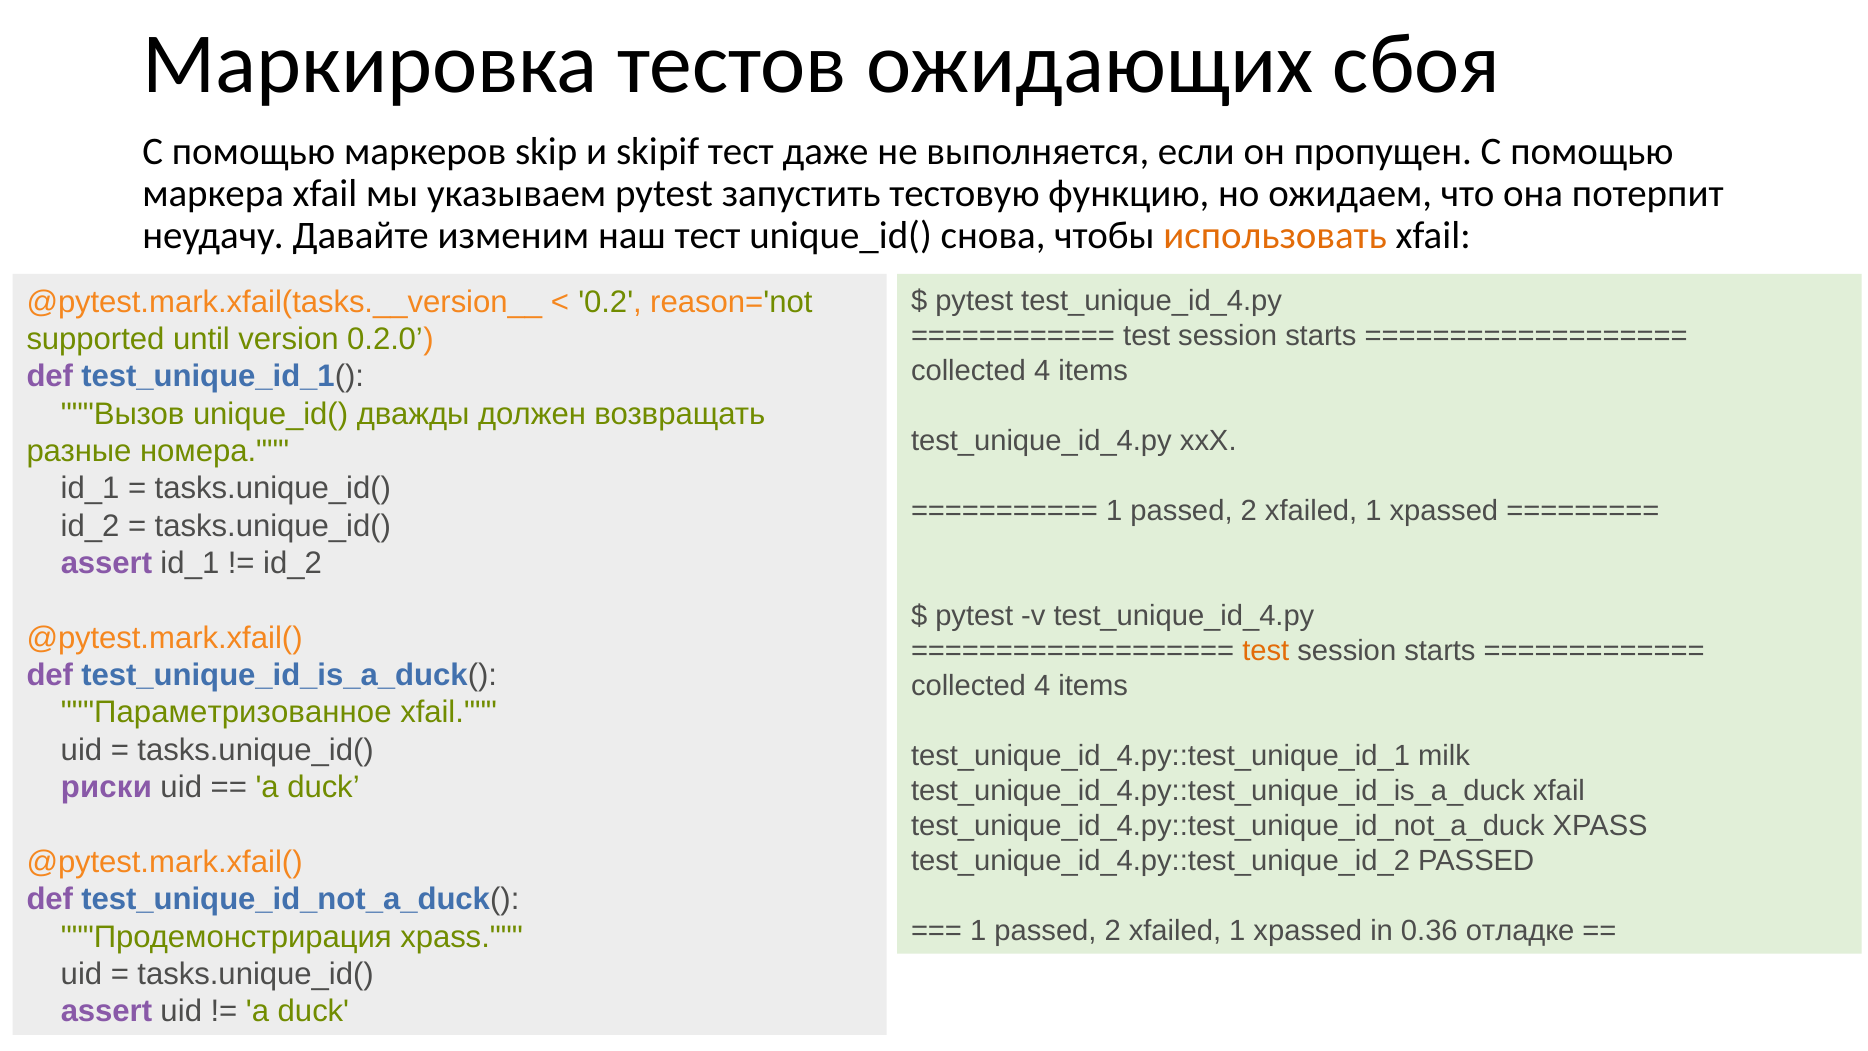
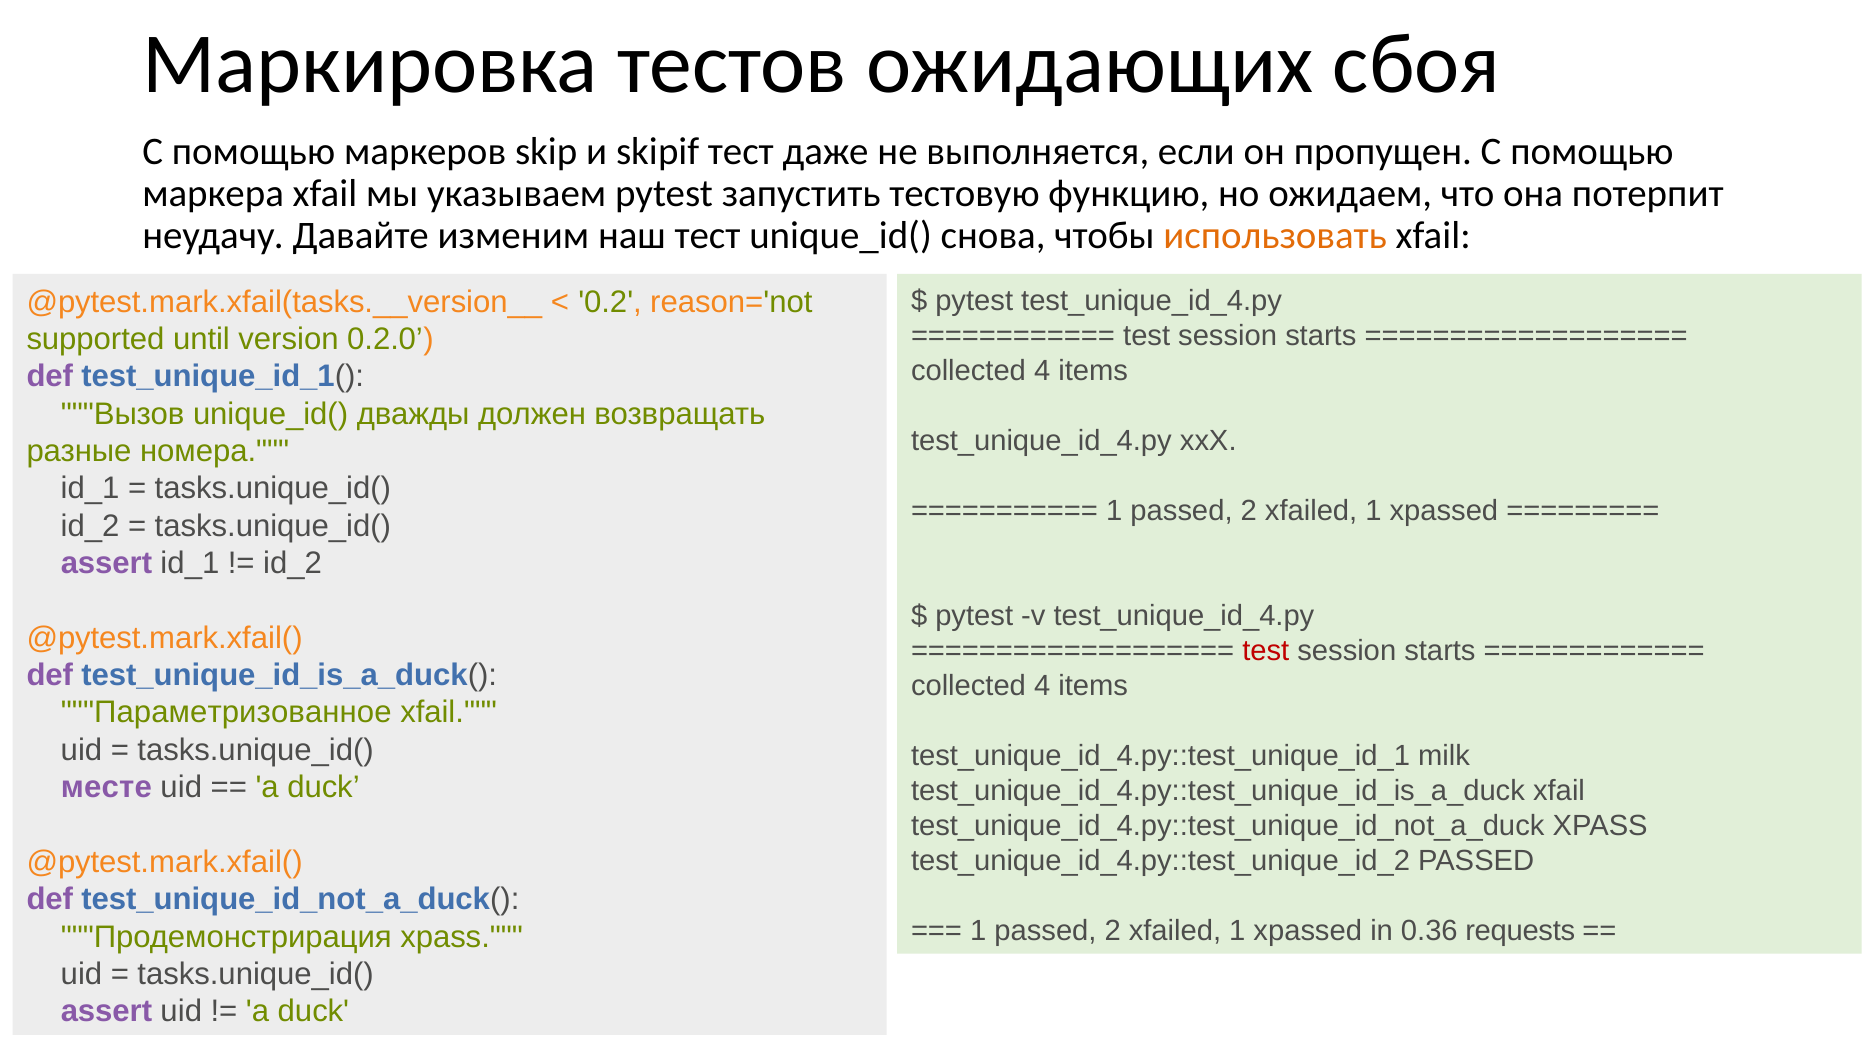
test colour: orange -> red (1266, 651)
риски: риски -> месте (106, 787)
отладке: отладке -> requests (1520, 931)
